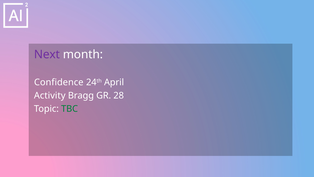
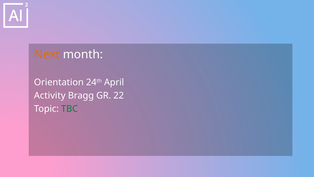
Next colour: purple -> orange (47, 54)
Confidence: Confidence -> Orientation (59, 82)
28: 28 -> 22 (119, 95)
